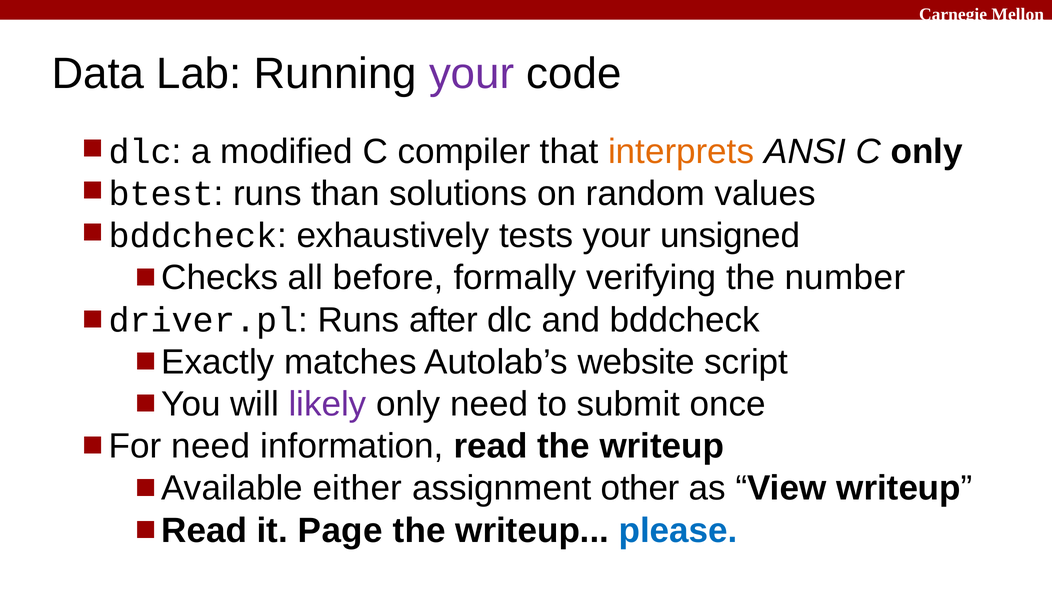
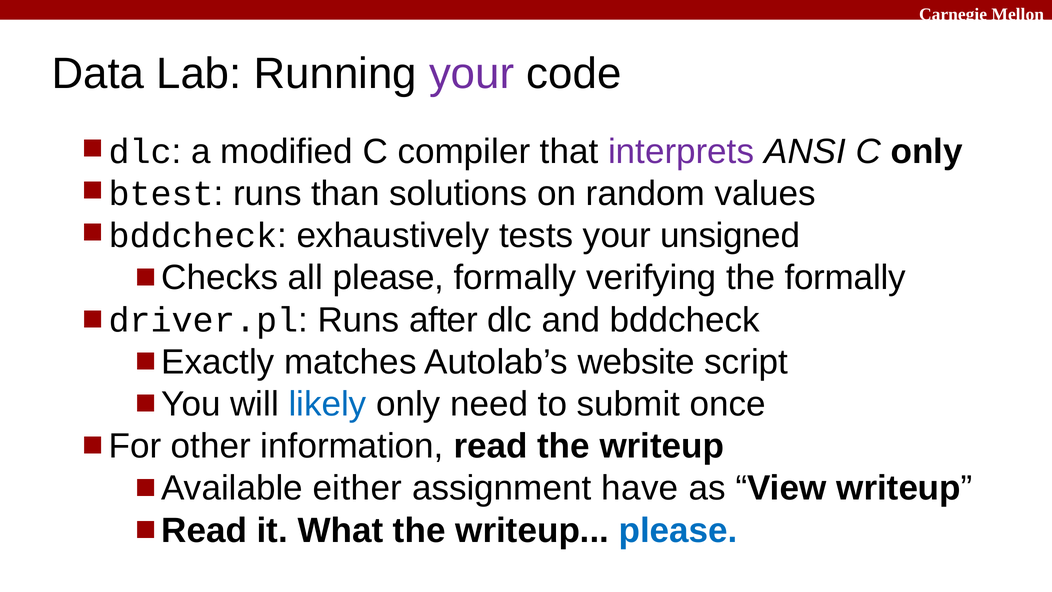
interprets colour: orange -> purple (681, 152)
all before: before -> please (388, 278)
the number: number -> formally (845, 278)
likely colour: purple -> blue (327, 404)
need: need -> other (211, 446)
other: other -> have (640, 488)
Page: Page -> What (340, 530)
